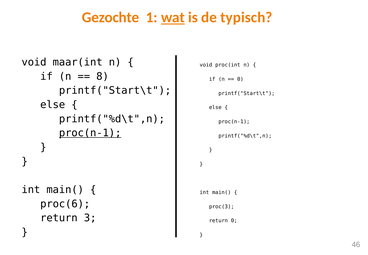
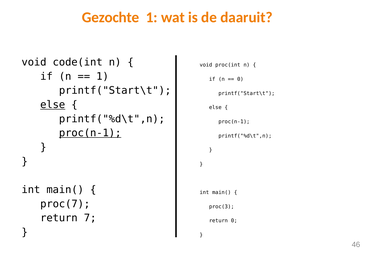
wat underline: present -> none (173, 17)
typisch: typisch -> daaruit (246, 17)
maar(int: maar(int -> code(int (78, 62)
8: 8 -> 1 (103, 76)
else underline: none -> present (53, 105)
proc(6: proc(6 -> proc(7 (65, 204)
3: 3 -> 7 (90, 218)
